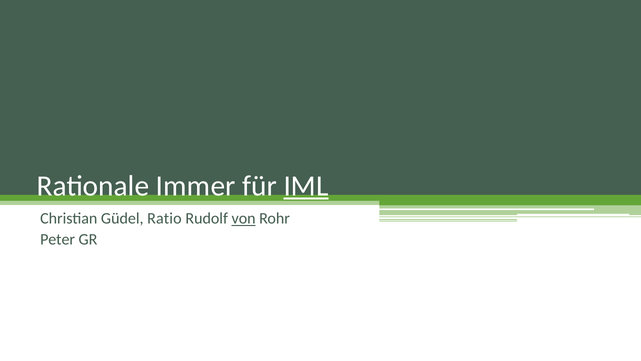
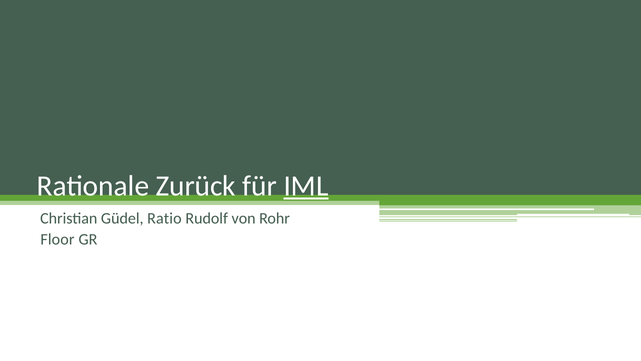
Immer: Immer -> Zurück (196, 186)
von underline: present -> none (244, 218)
Peter: Peter -> Floor (57, 239)
